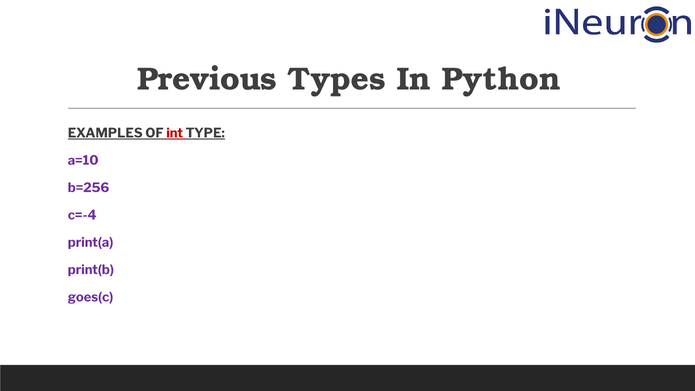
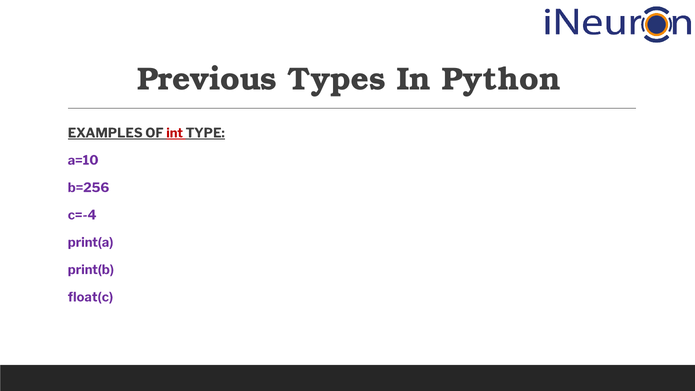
goes(c: goes(c -> float(c (90, 297)
